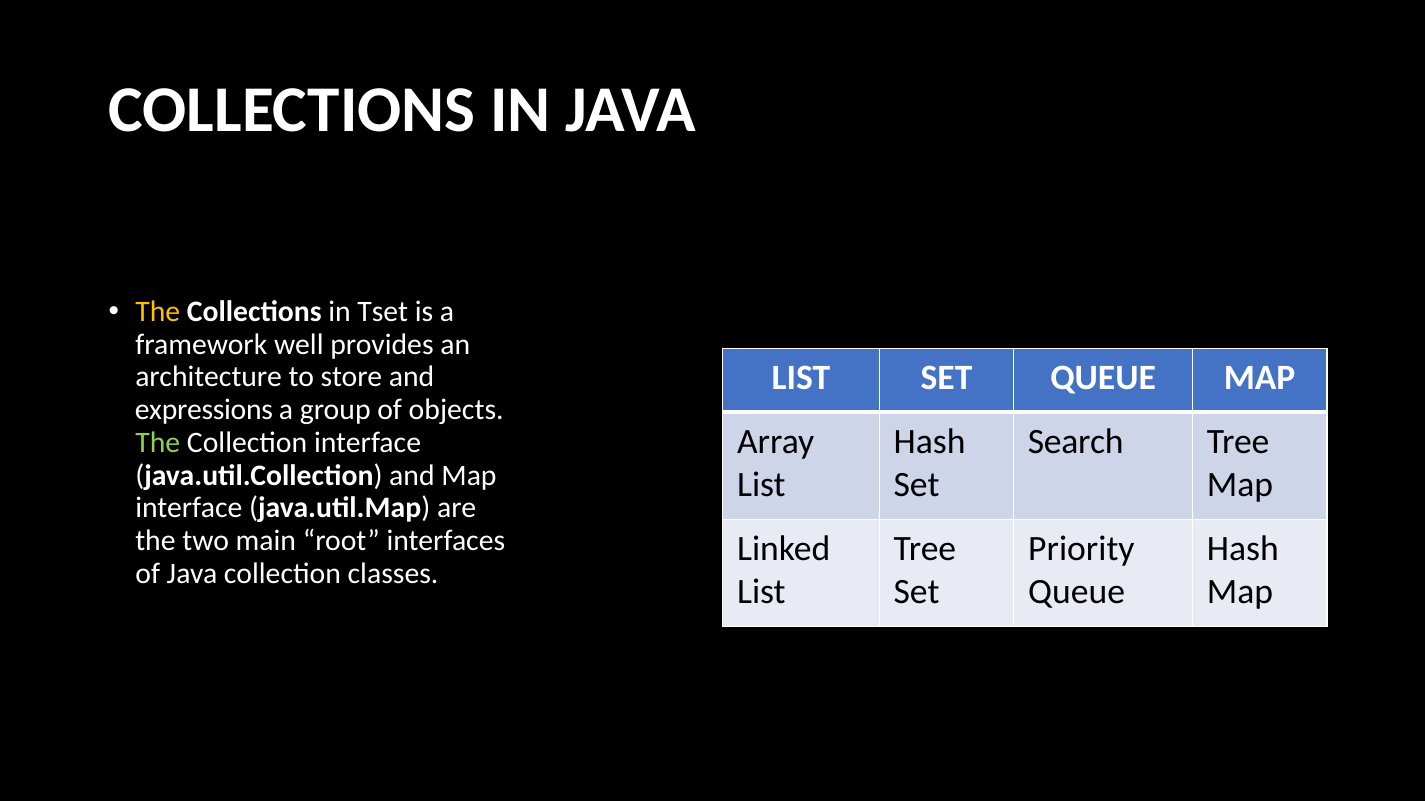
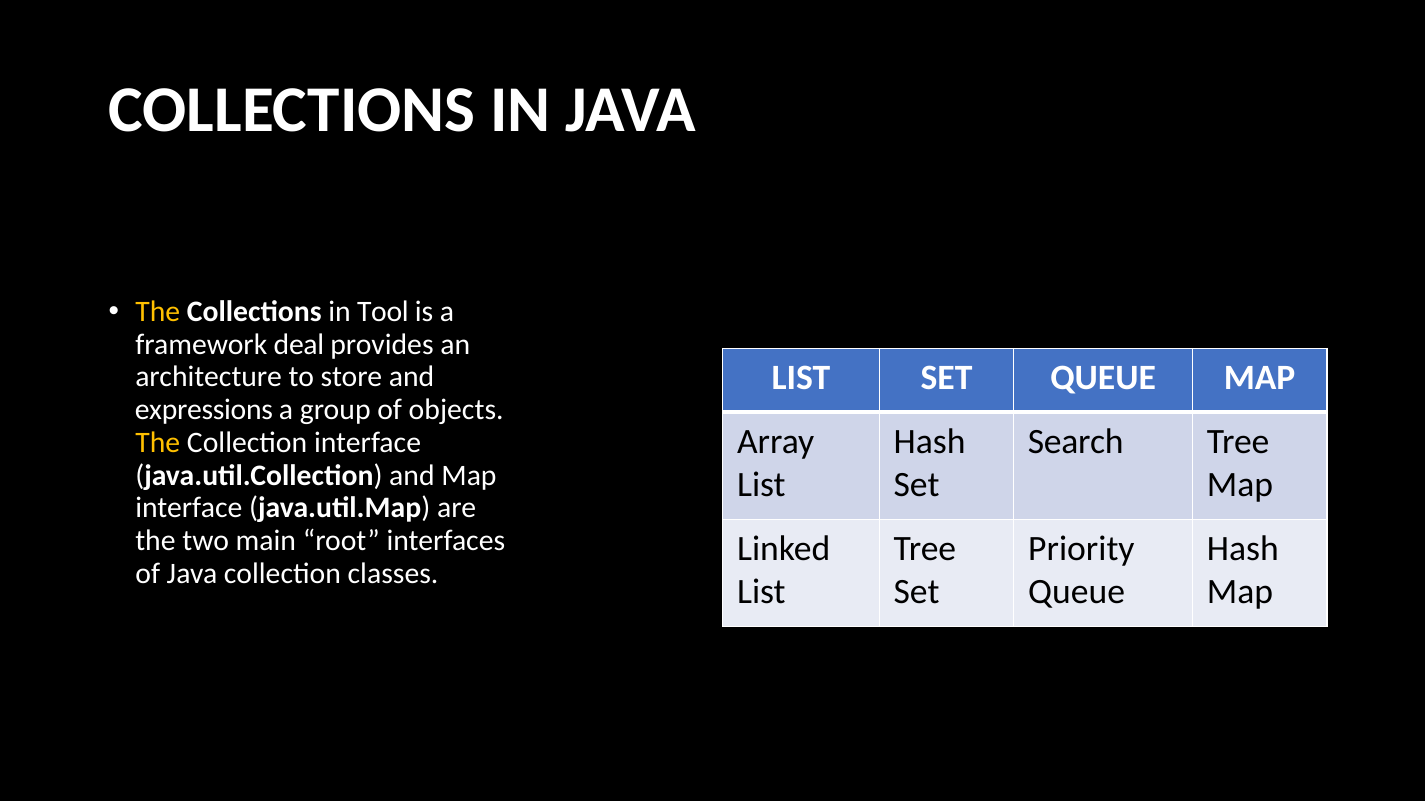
Tset: Tset -> Tool (383, 312)
well: well -> deal (299, 345)
The colour: light green -> yellow (158, 443)
